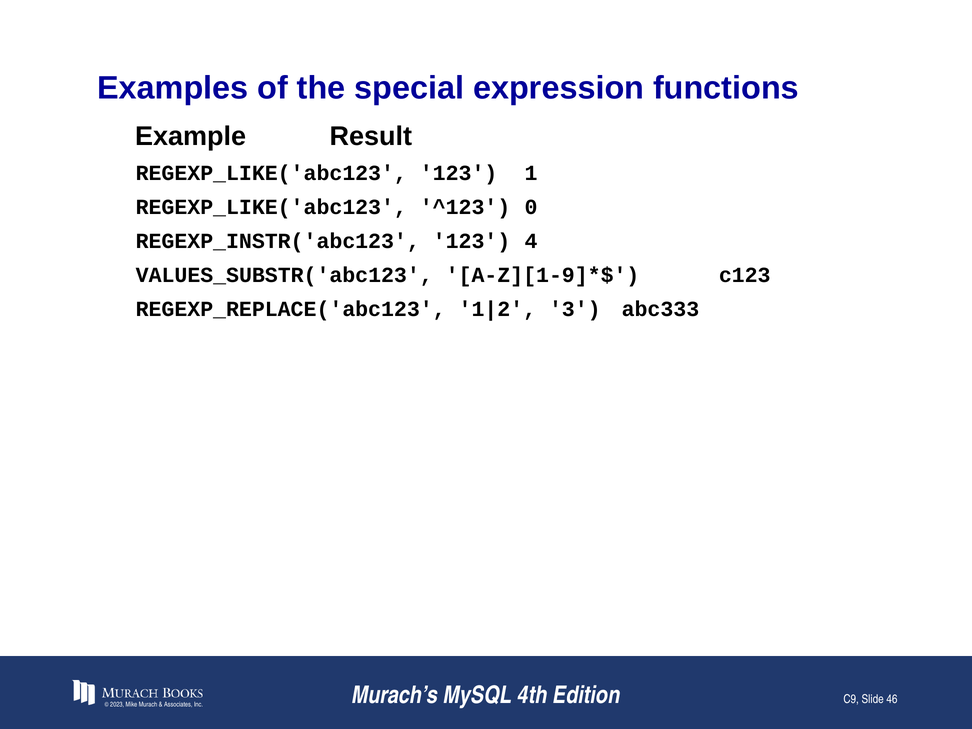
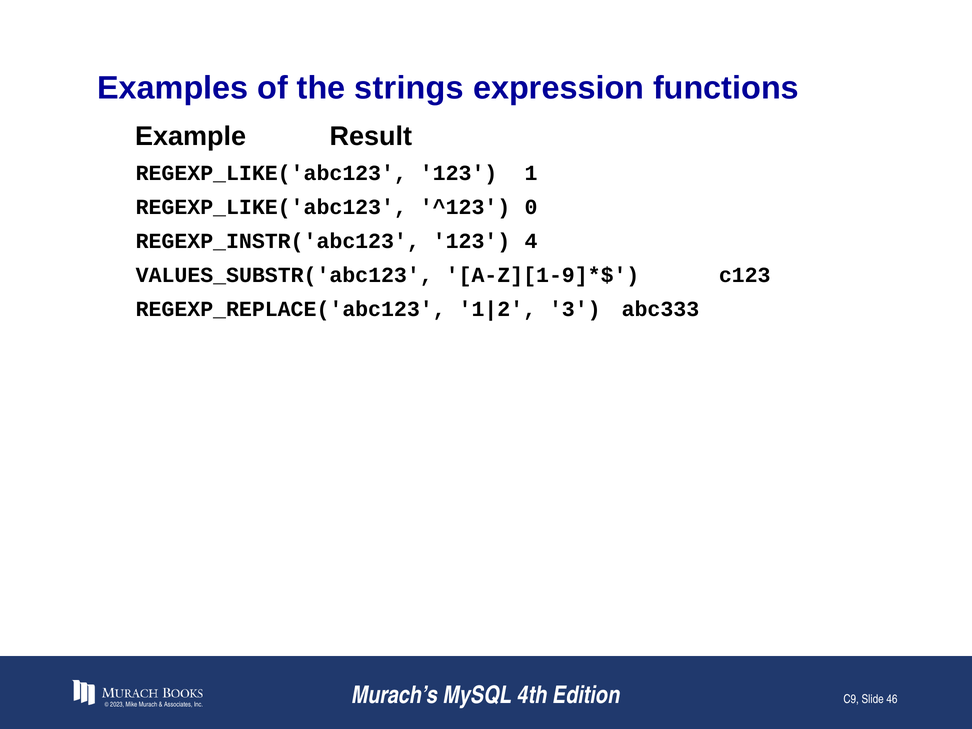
special: special -> strings (409, 88)
